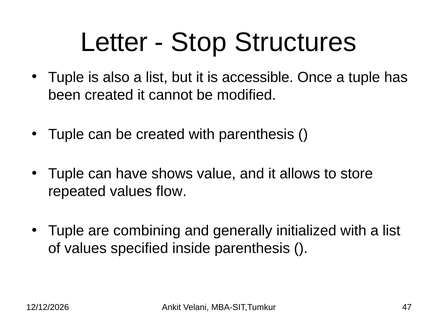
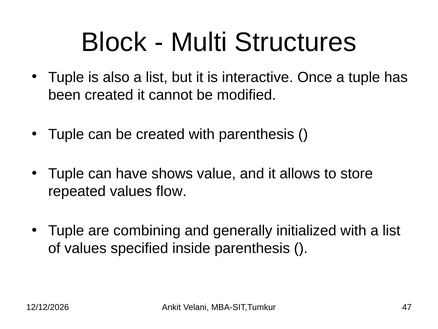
Letter: Letter -> Block (114, 42)
Stop: Stop -> Multi (199, 42)
accessible: accessible -> interactive (258, 77)
